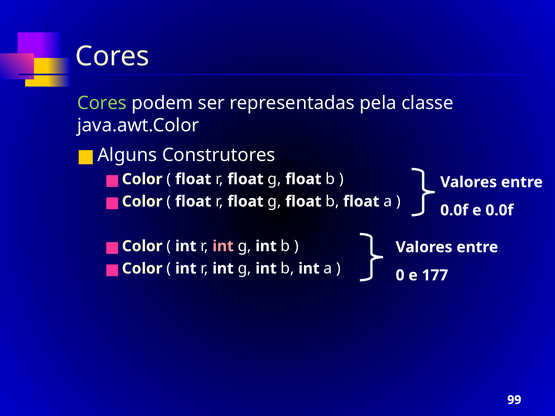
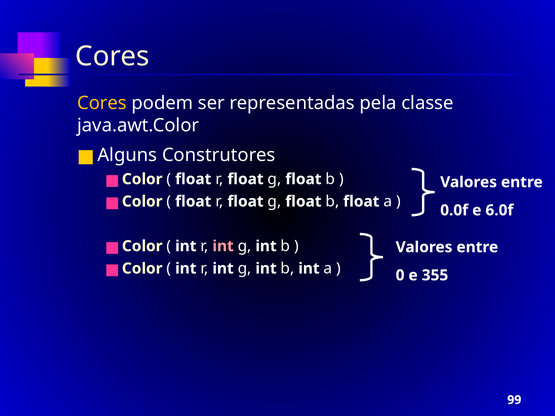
Cores colour: light green -> yellow (102, 103)
e 0.0f: 0.0f -> 6.0f (499, 210)
177: 177 -> 355 (435, 275)
